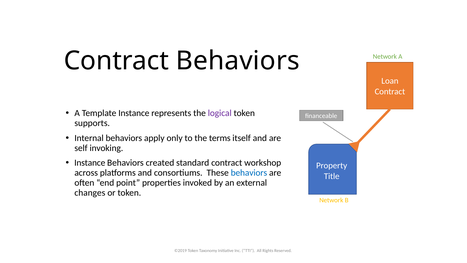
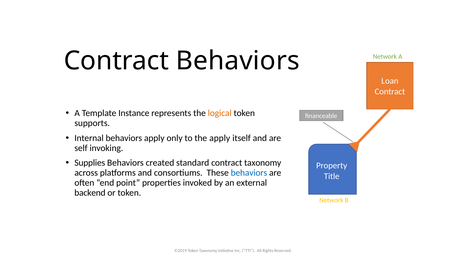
logical colour: purple -> orange (220, 113)
the terms: terms -> apply (220, 138)
Instance: Instance -> Supplies (90, 163)
contract workshop: workshop -> taxonomy (263, 163)
changes: changes -> backend (90, 193)
